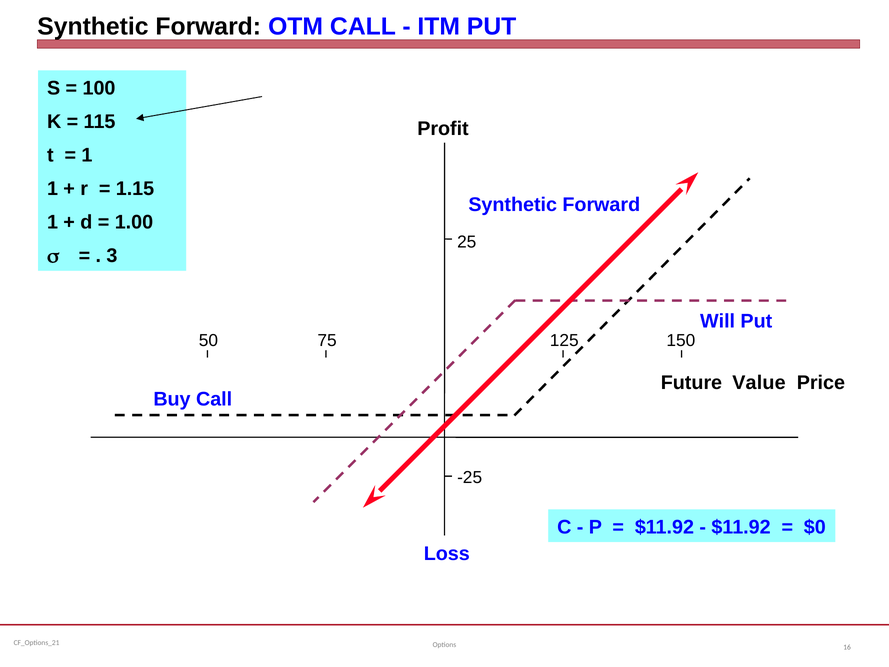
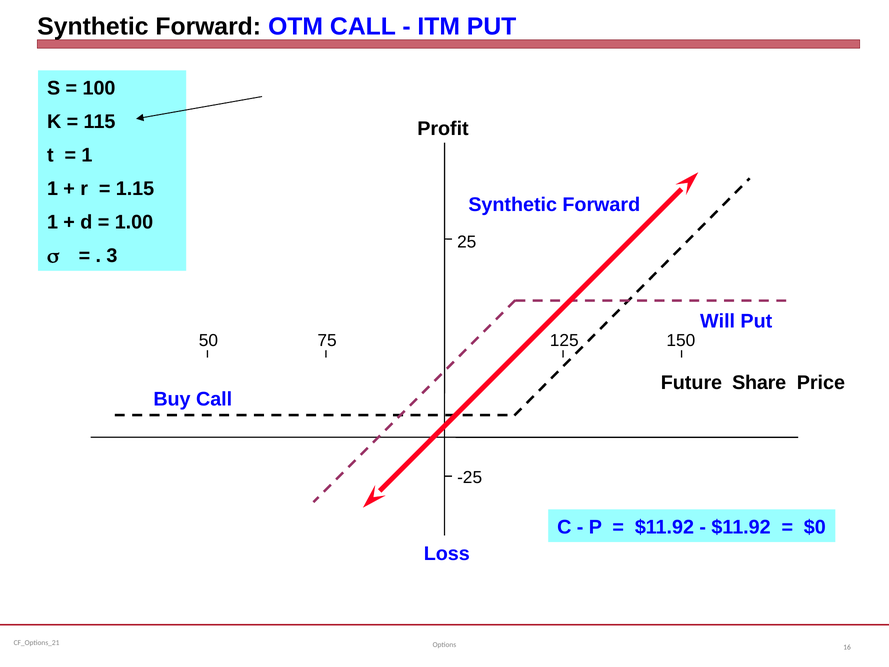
Value: Value -> Share (759, 383)
